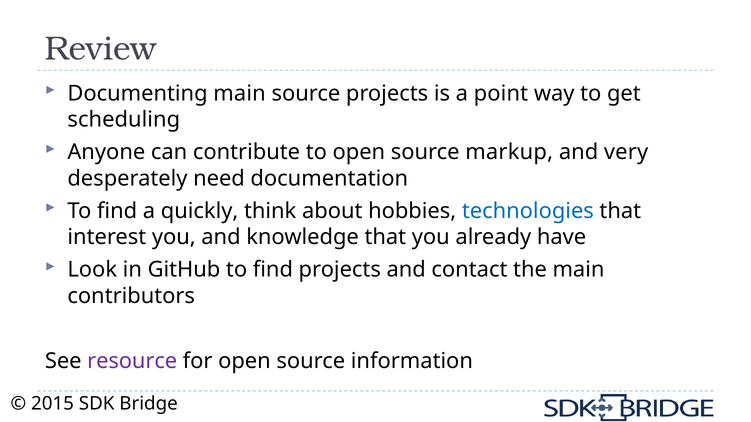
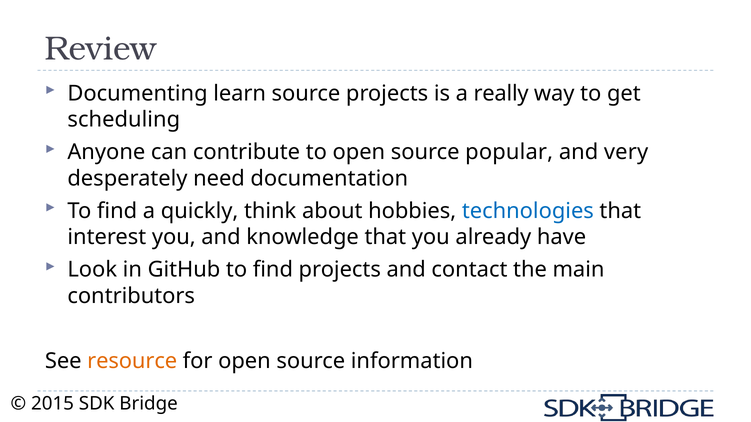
Documenting main: main -> learn (240, 93)
point: point -> really (501, 93)
markup: markup -> popular (509, 152)
resource colour: purple -> orange (132, 361)
